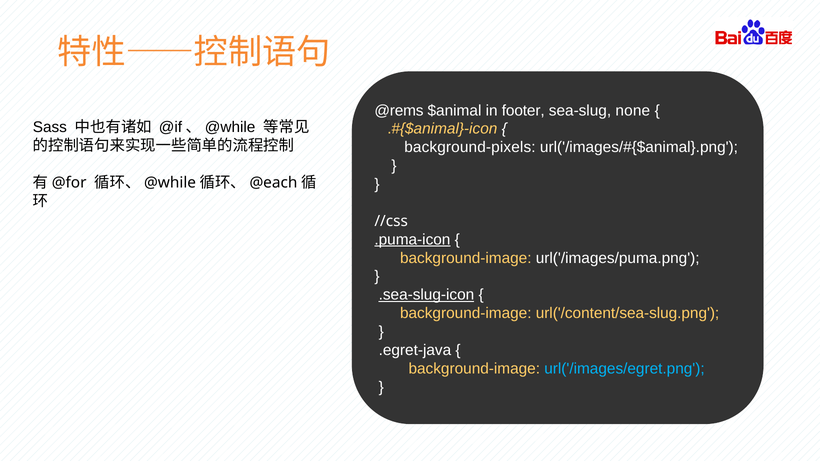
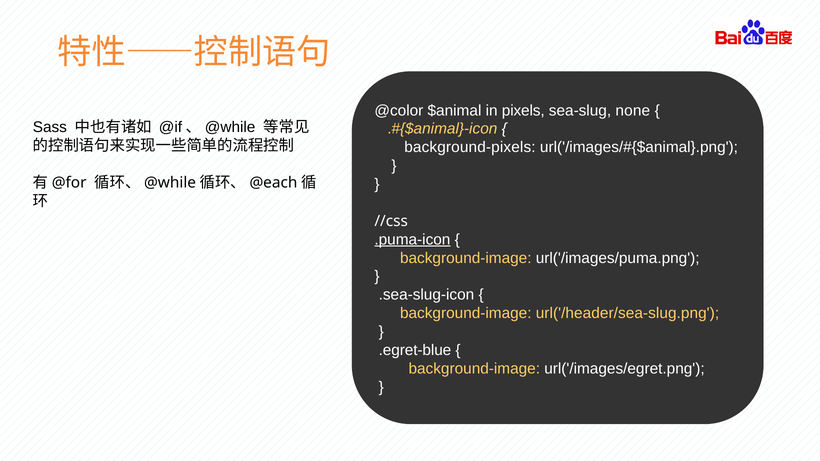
@rems: @rems -> @color (399, 111)
footer: footer -> pixels (523, 111)
.sea-slug-icon underline: present -> none (426, 295)
url('/content/sea-slug.png: url('/content/sea-slug.png -> url('/header/sea-slug.png (627, 313)
.egret-java: .egret-java -> .egret-blue (415, 350)
url('/images/egret.png colour: light blue -> white (624, 369)
